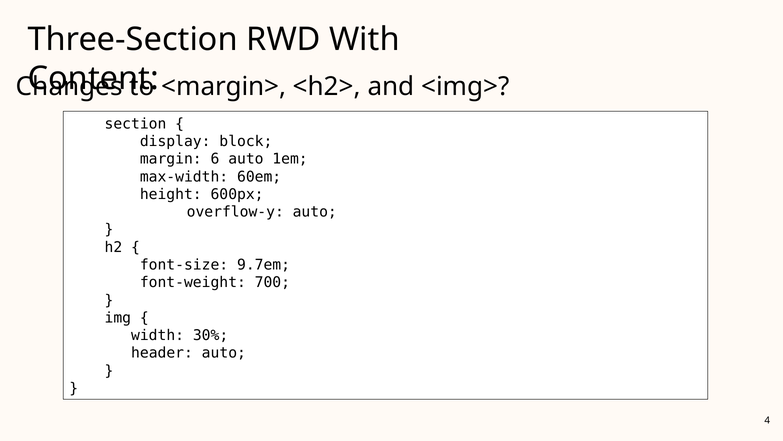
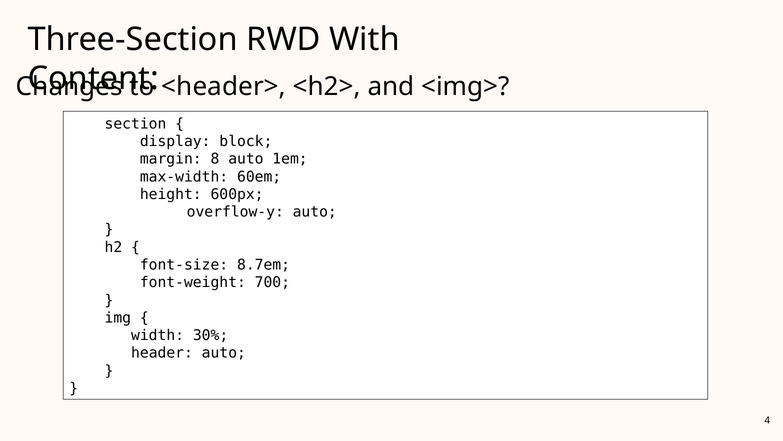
<margin>: <margin> -> <header> (224, 86)
6: 6 -> 8 (215, 159)
9.7em: 9.7em -> 8.7em (264, 265)
